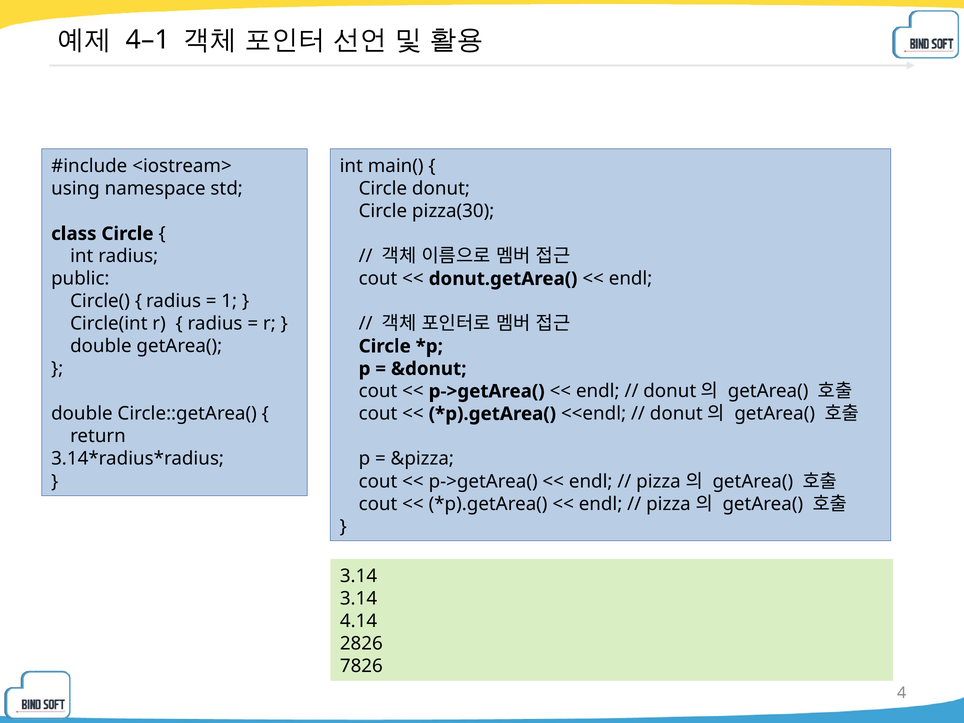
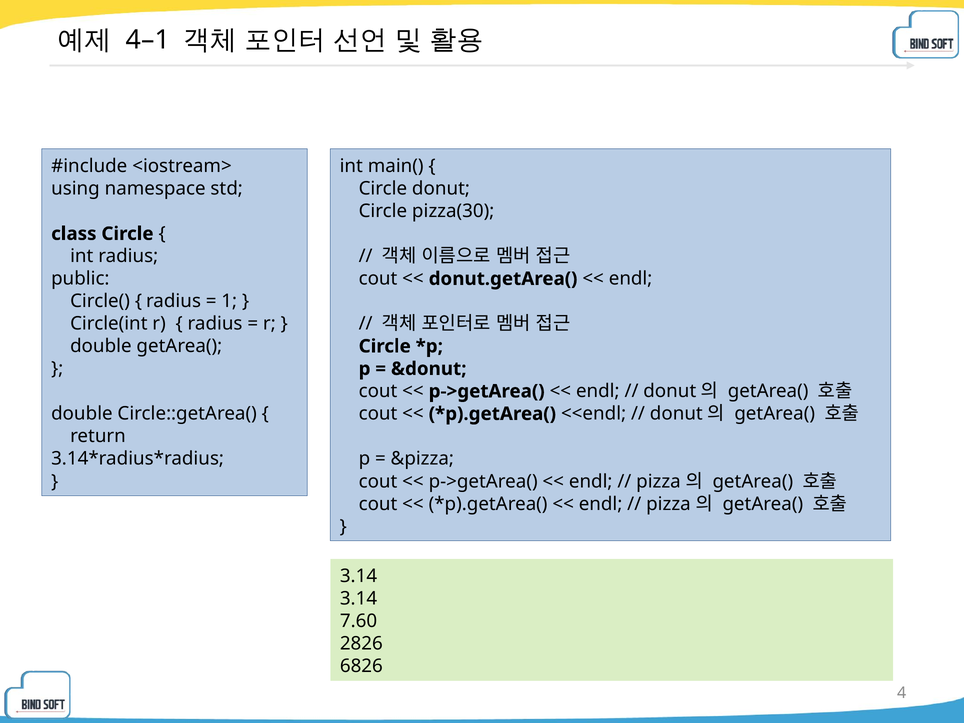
4.14: 4.14 -> 7.60 (359, 621)
7826: 7826 -> 6826 (361, 666)
